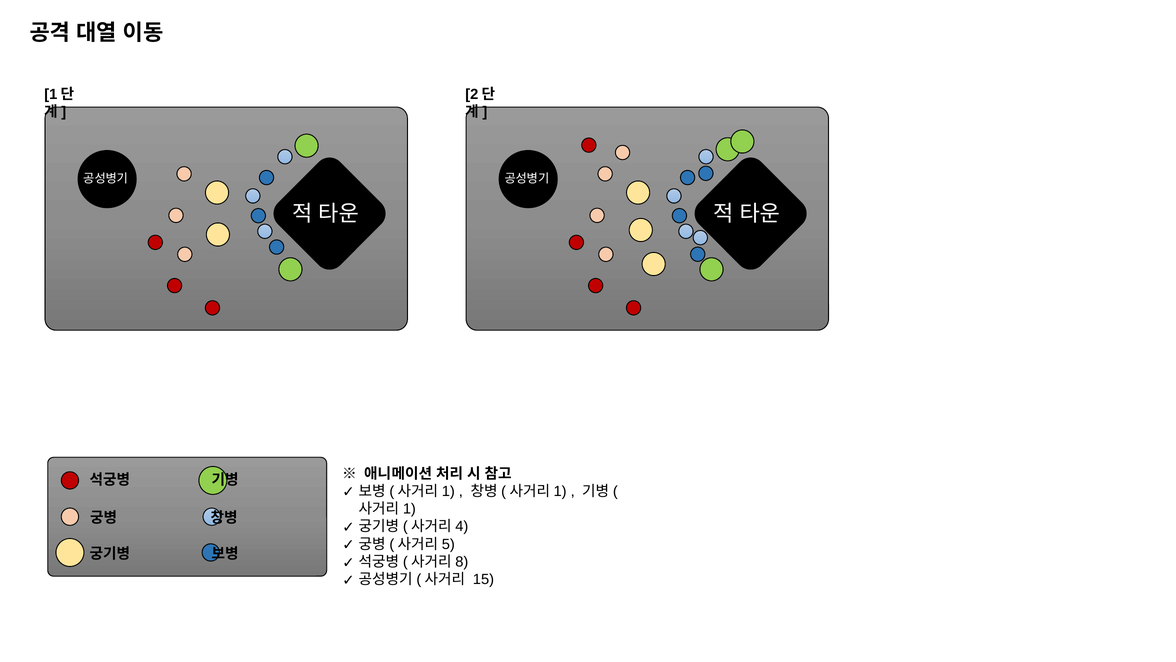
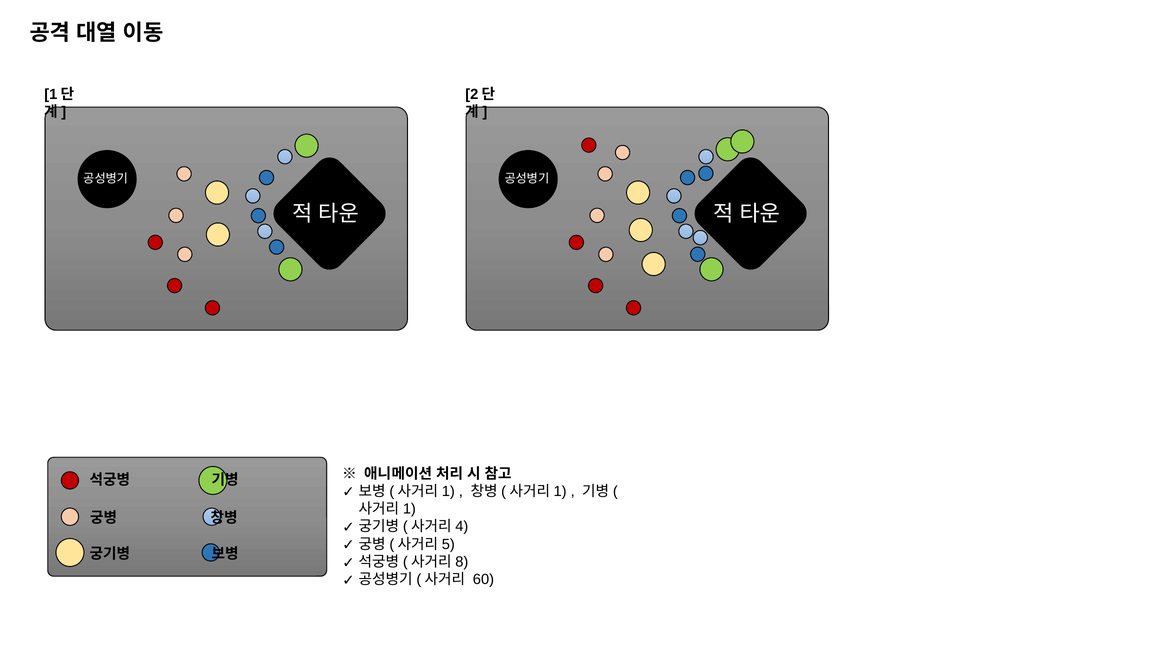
15: 15 -> 60 (483, 579)
